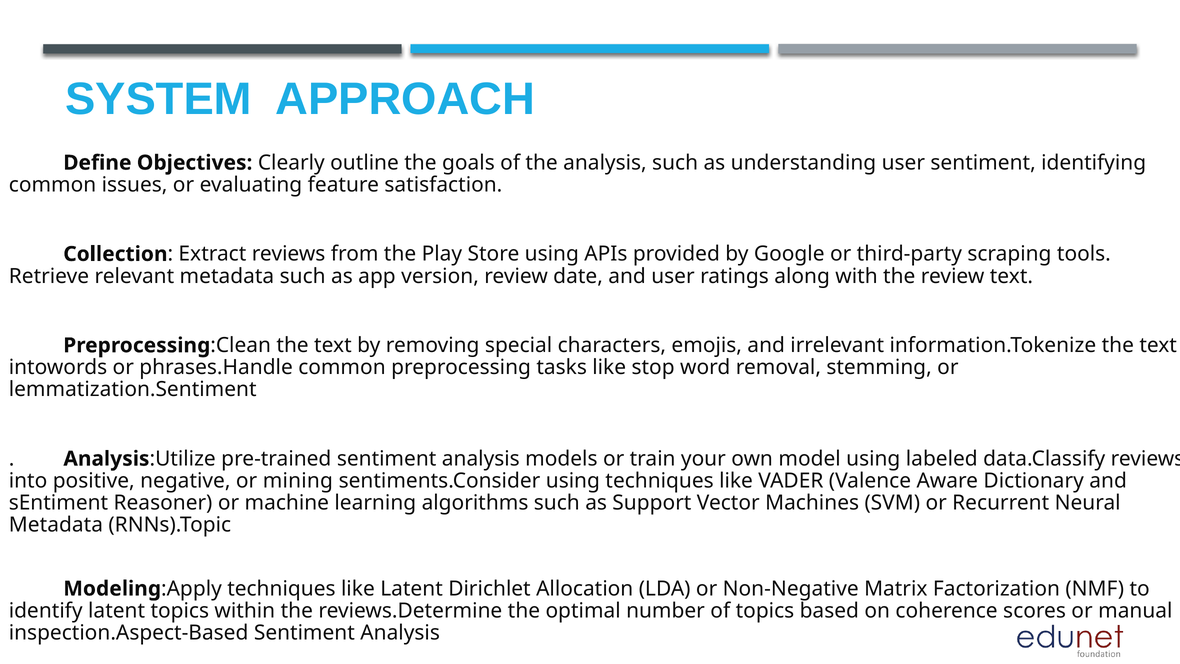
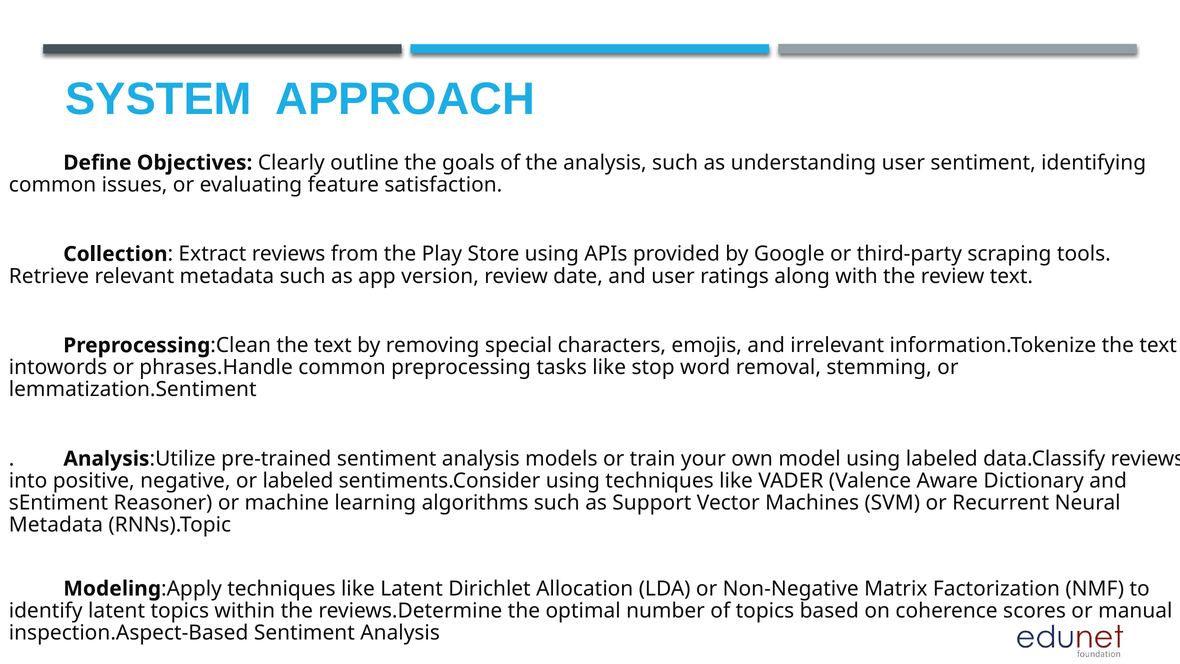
or mining: mining -> labeled (298, 481)
